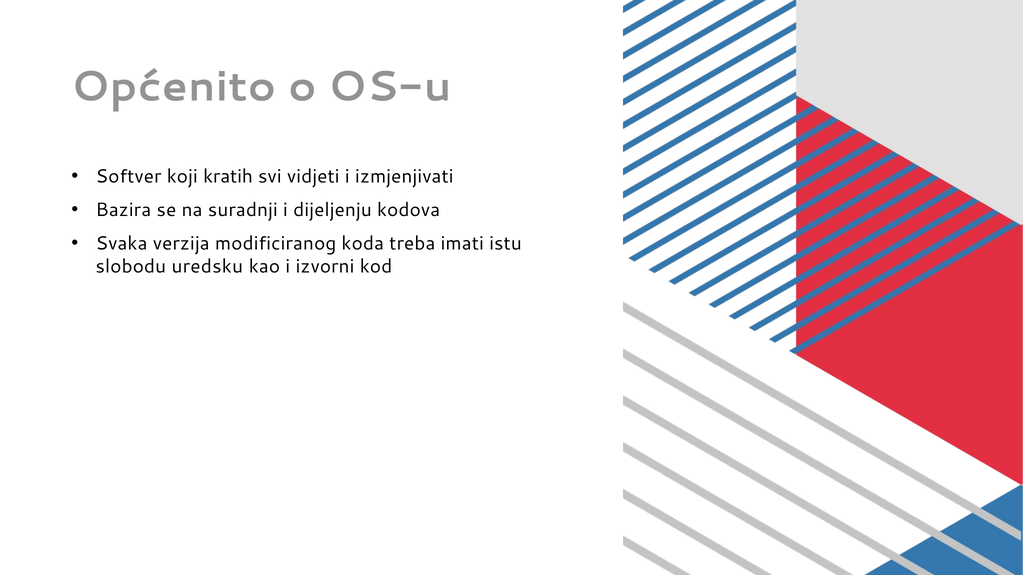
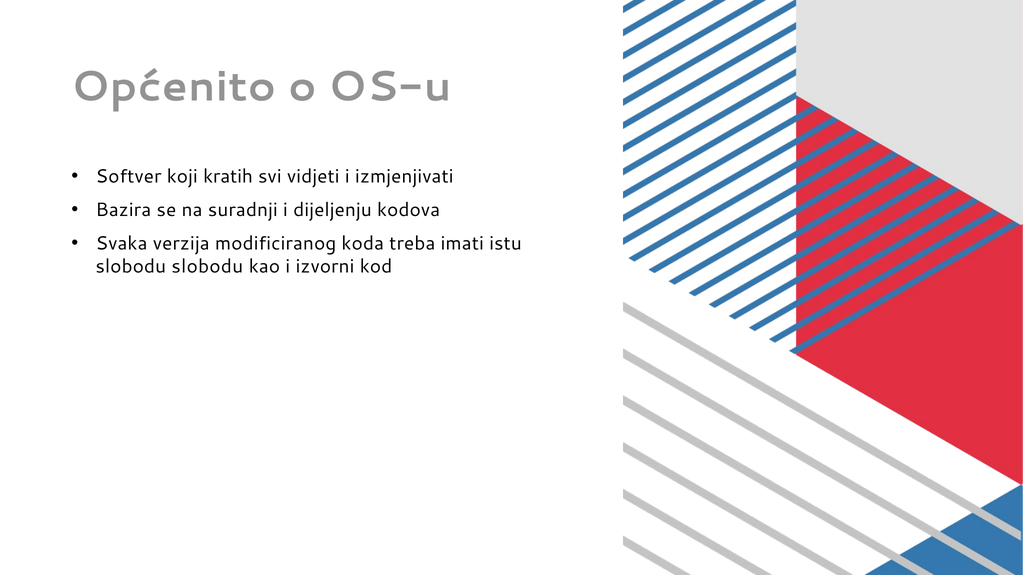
slobodu uredsku: uredsku -> slobodu (207, 267)
